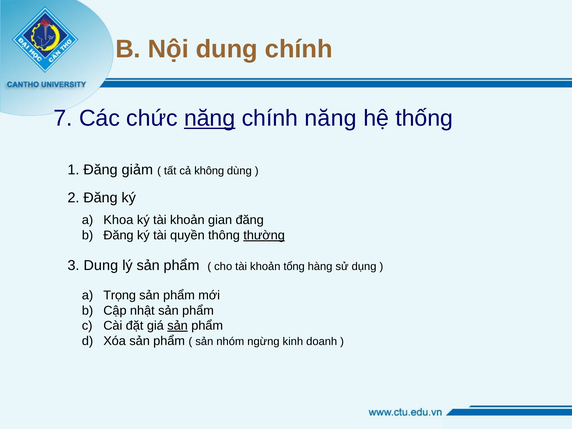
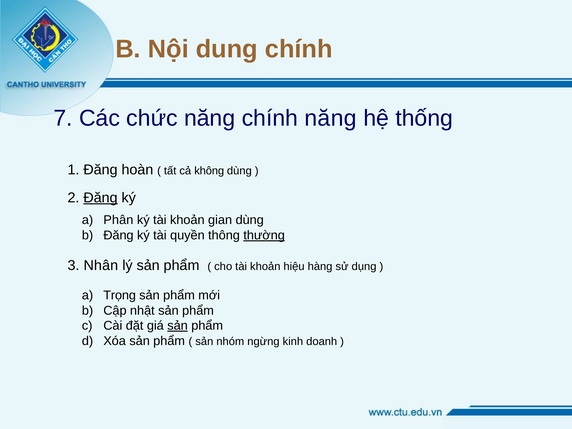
năng underline: present -> none (210, 118)
giảm: giảm -> hoàn (137, 170)
Đăng underline: none -> present (100, 198)
Khoa: Khoa -> Phân (118, 220)
gian đăng: đăng -> dùng (250, 220)
3 Dung: Dung -> Nhân (101, 265)
tổng: tổng -> hiệu (294, 267)
